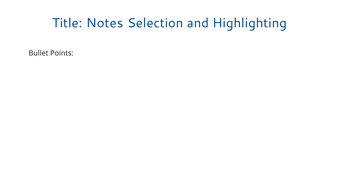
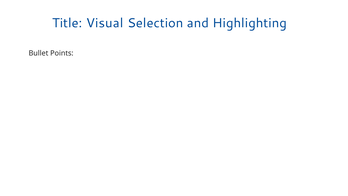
Notes: Notes -> Visual (105, 23)
